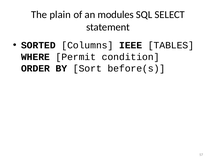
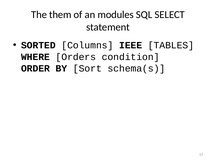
plain: plain -> them (60, 15)
Permit: Permit -> Orders (76, 57)
before(s: before(s -> schema(s (136, 68)
